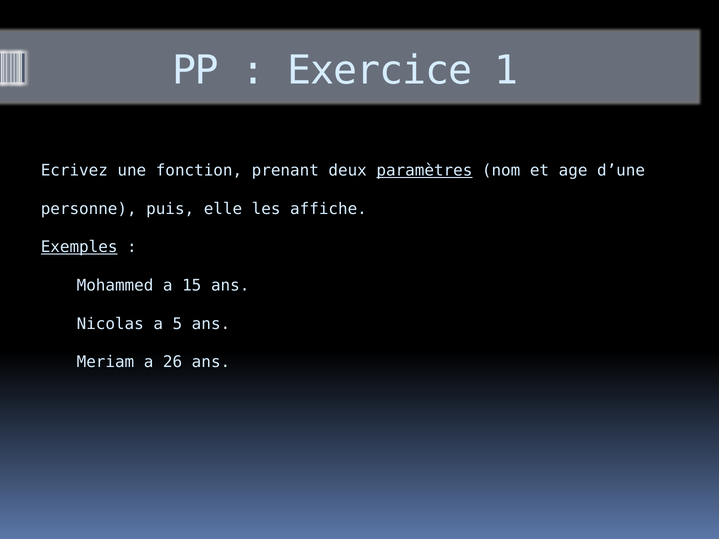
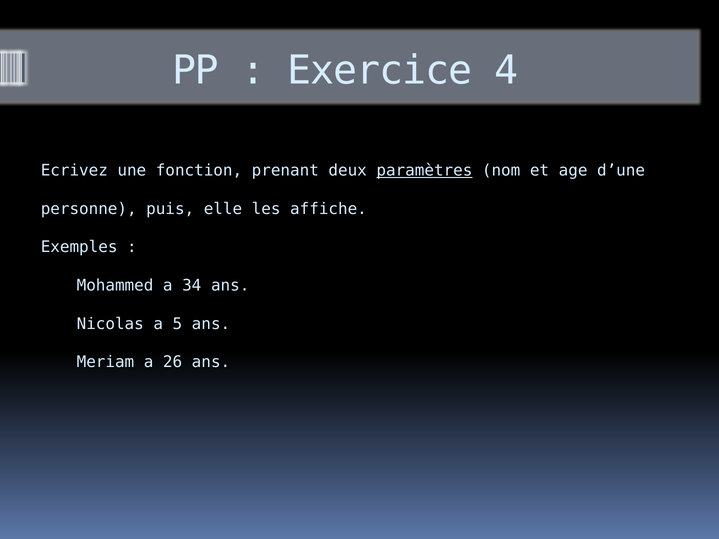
1: 1 -> 4 (506, 71)
Exemples underline: present -> none (79, 247)
15: 15 -> 34 (192, 286)
